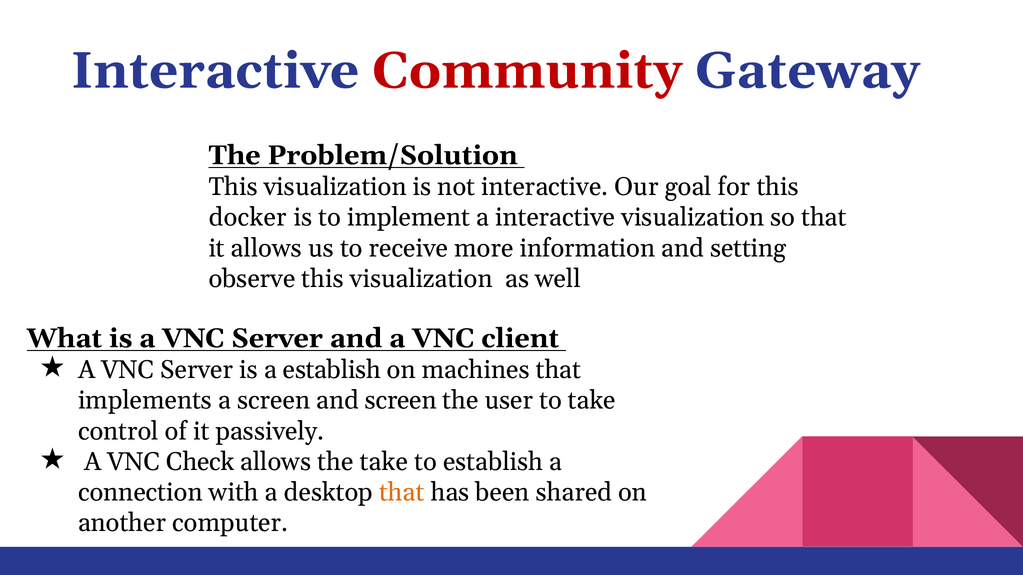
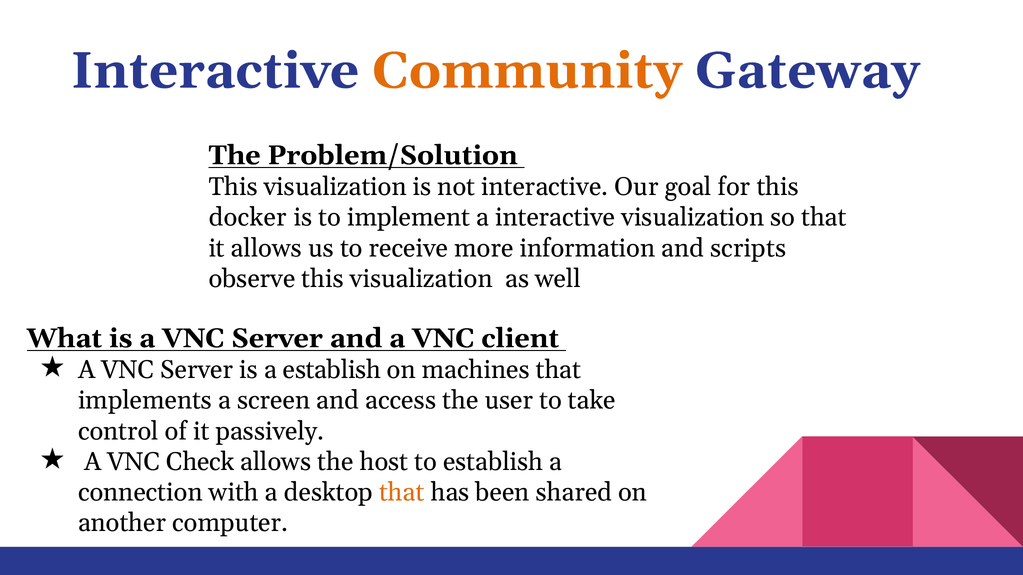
Community colour: red -> orange (527, 71)
setting: setting -> scripts (748, 248)
and screen: screen -> access (401, 401)
the take: take -> host (384, 462)
